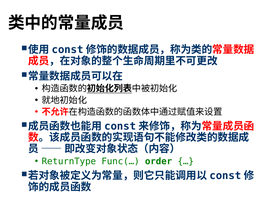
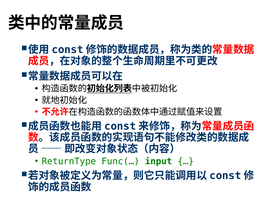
order: order -> input (159, 162)
